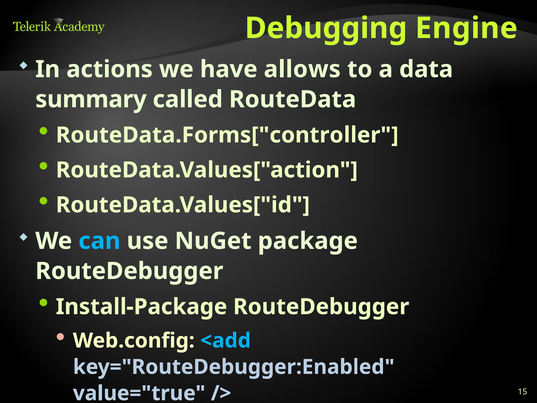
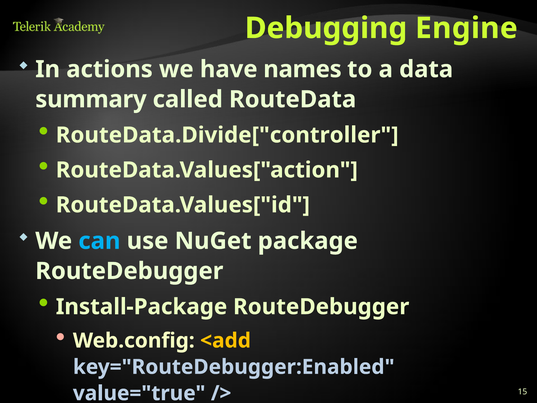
allows: allows -> names (302, 69)
RouteData.Forms["controller: RouteData.Forms["controller -> RouteData.Divide["controller (227, 135)
<add colour: light blue -> yellow (226, 340)
